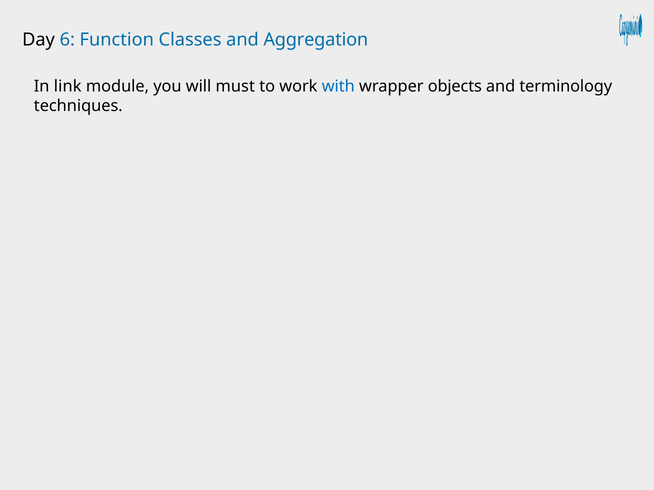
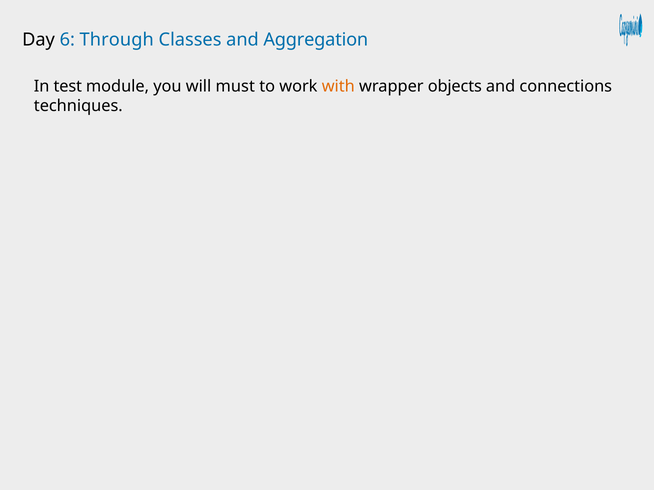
Function: Function -> Through (117, 40)
link: link -> test (68, 86)
with colour: blue -> orange (338, 86)
terminology: terminology -> connections (566, 86)
